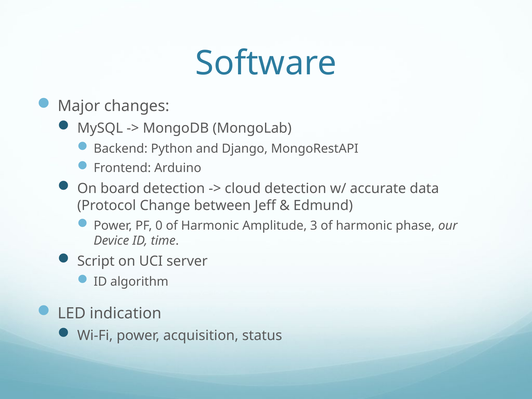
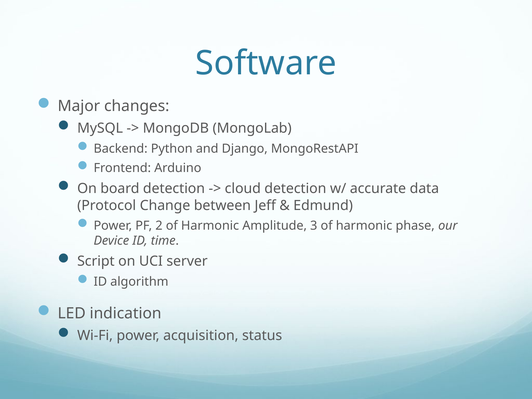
0: 0 -> 2 (159, 226)
